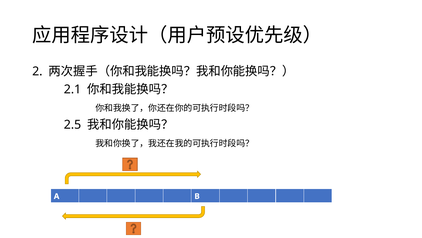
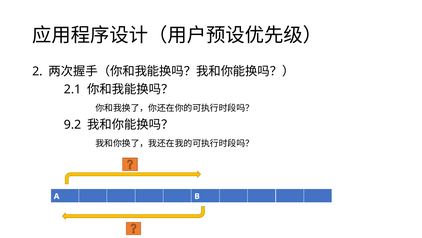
2.5: 2.5 -> 9.2 (72, 124)
